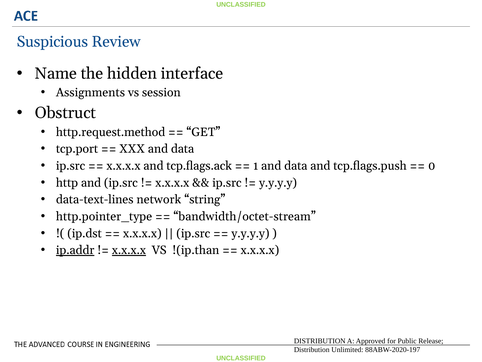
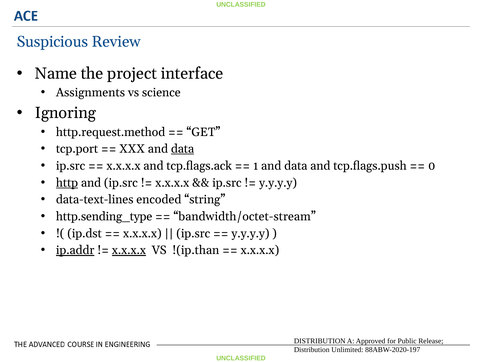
hidden: hidden -> project (132, 74)
session: session -> science (161, 92)
Obstruct: Obstruct -> Ignoring (65, 113)
data underline: none -> present (183, 149)
http underline: none -> present (67, 182)
network: network -> encoded (159, 199)
http.pointer_type: http.pointer_type -> http.sending_type (104, 216)
